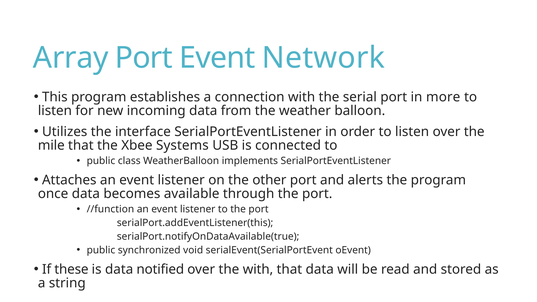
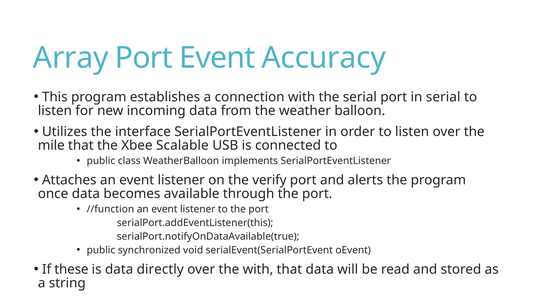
Network: Network -> Accuracy (324, 58)
in more: more -> serial (443, 97)
Systems: Systems -> Scalable (182, 146)
other: other -> verify (269, 180)
notified: notified -> directly (160, 269)
